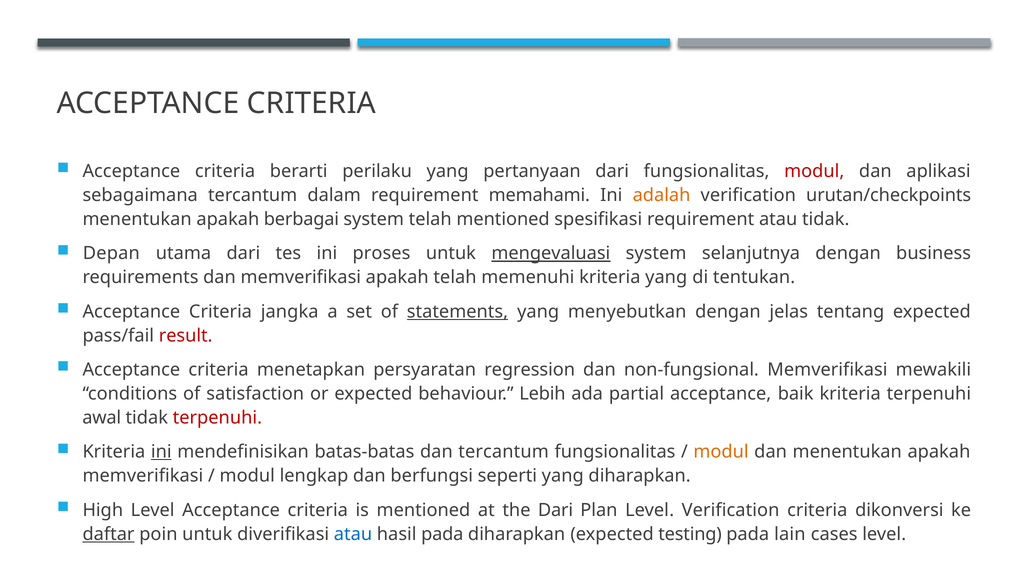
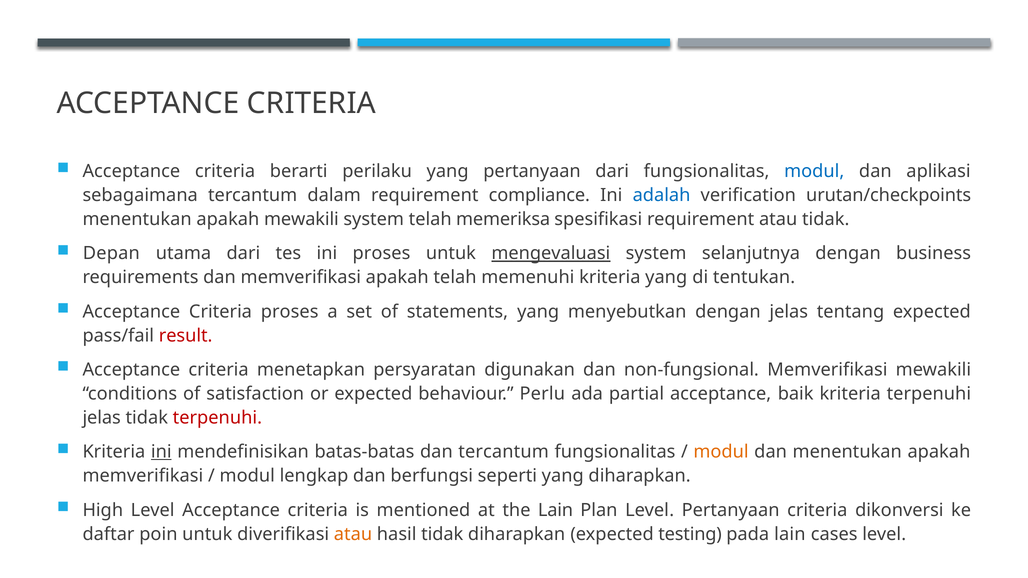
modul colour: red -> blue (814, 171)
memahami: memahami -> compliance (539, 195)
adalah colour: orange -> blue (662, 195)
apakah berbagai: berbagai -> mewakili (301, 219)
telah mentioned: mentioned -> memeriksa (503, 219)
Criteria jangka: jangka -> proses (290, 312)
statements underline: present -> none (457, 312)
regression: regression -> digunakan (530, 370)
Lebih: Lebih -> Perlu (542, 394)
awal: awal -> jelas (102, 418)
the Dari: Dari -> Lain (556, 510)
Level Verification: Verification -> Pertanyaan (731, 510)
daftar underline: present -> none (109, 534)
atau colour: blue -> orange (353, 534)
hasil pada: pada -> tidak (442, 534)
